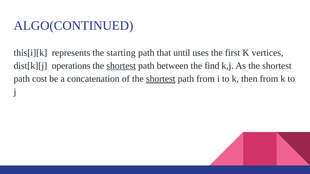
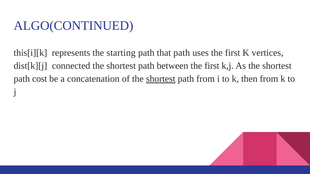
that until: until -> path (182, 53)
operations: operations -> connected (71, 66)
shortest underline: present -> none (121, 66)
between the find: find -> first (212, 66)
